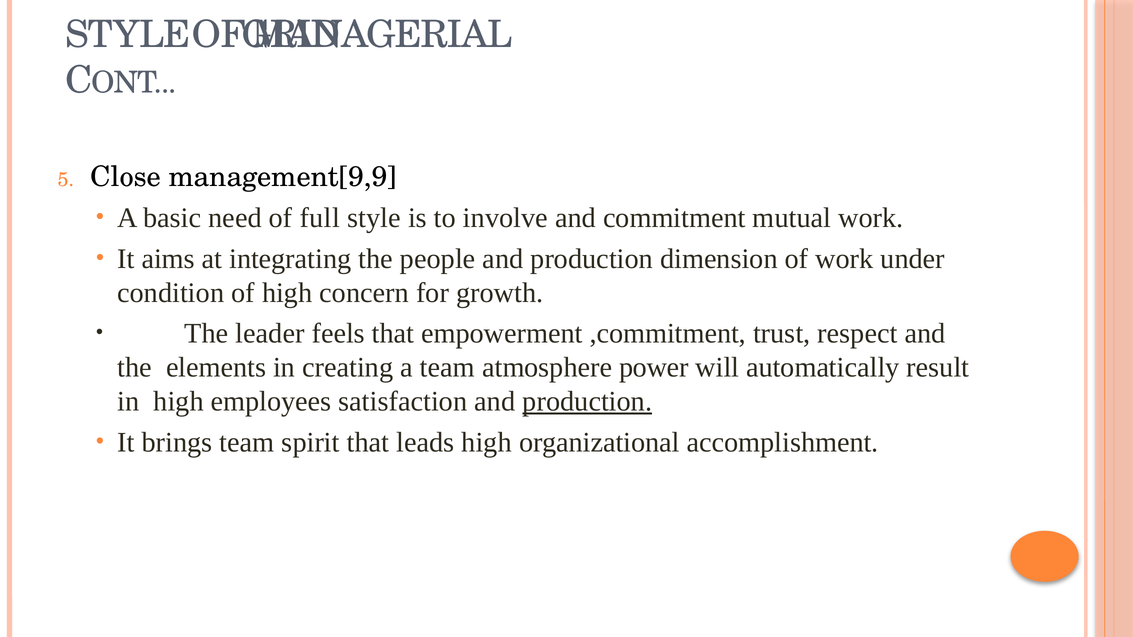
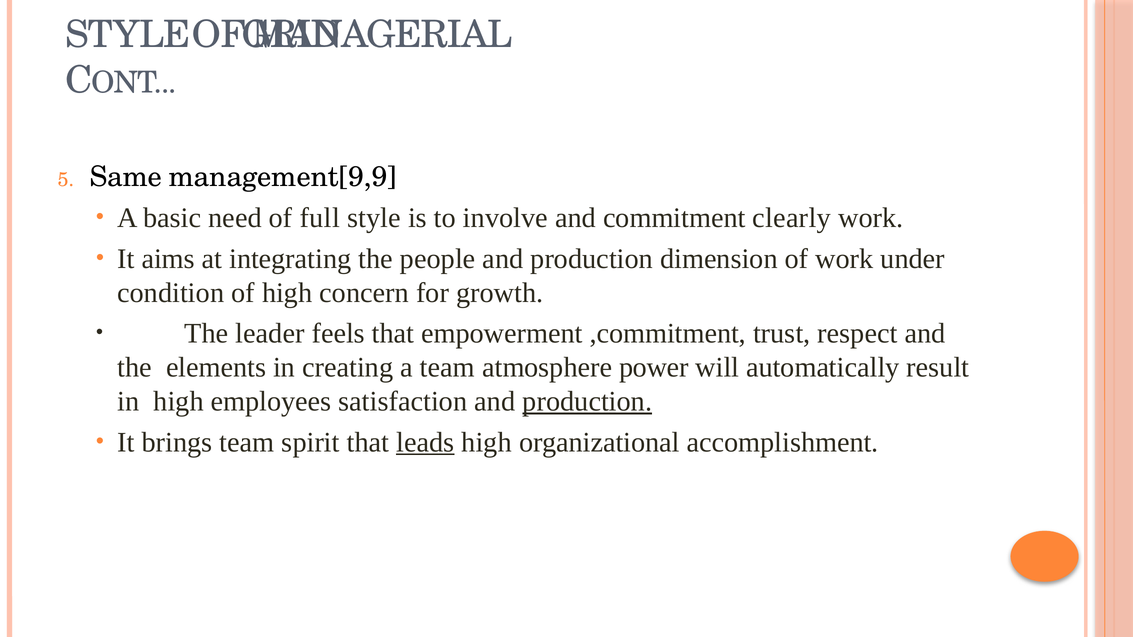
Close: Close -> Same (126, 177)
mutual: mutual -> clearly (792, 218)
leads underline: none -> present (425, 442)
